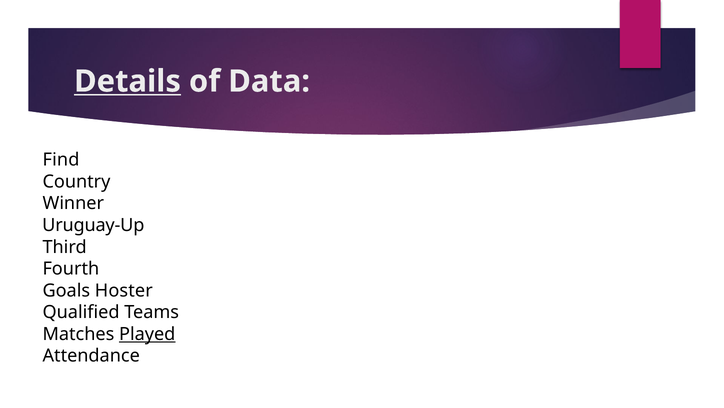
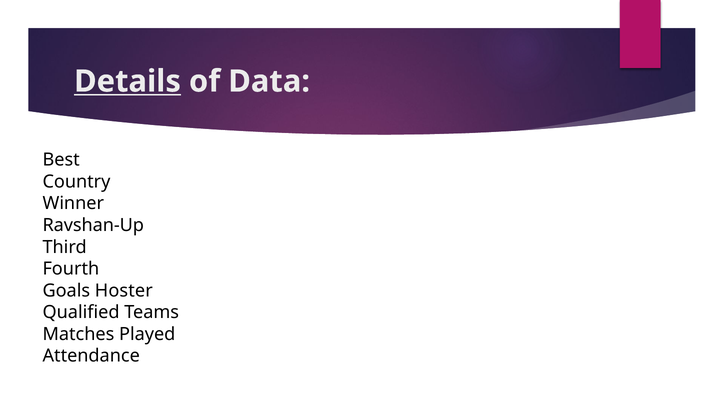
Find: Find -> Best (61, 160)
Uruguay-Up: Uruguay-Up -> Ravshan-Up (93, 225)
Played underline: present -> none (147, 333)
